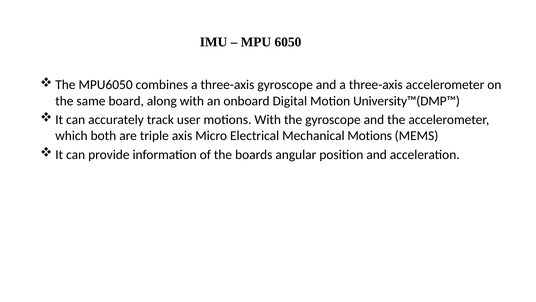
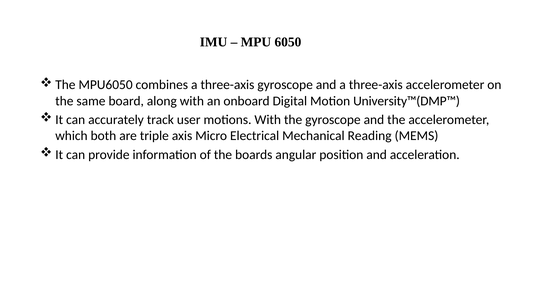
Mechanical Motions: Motions -> Reading (370, 136)
